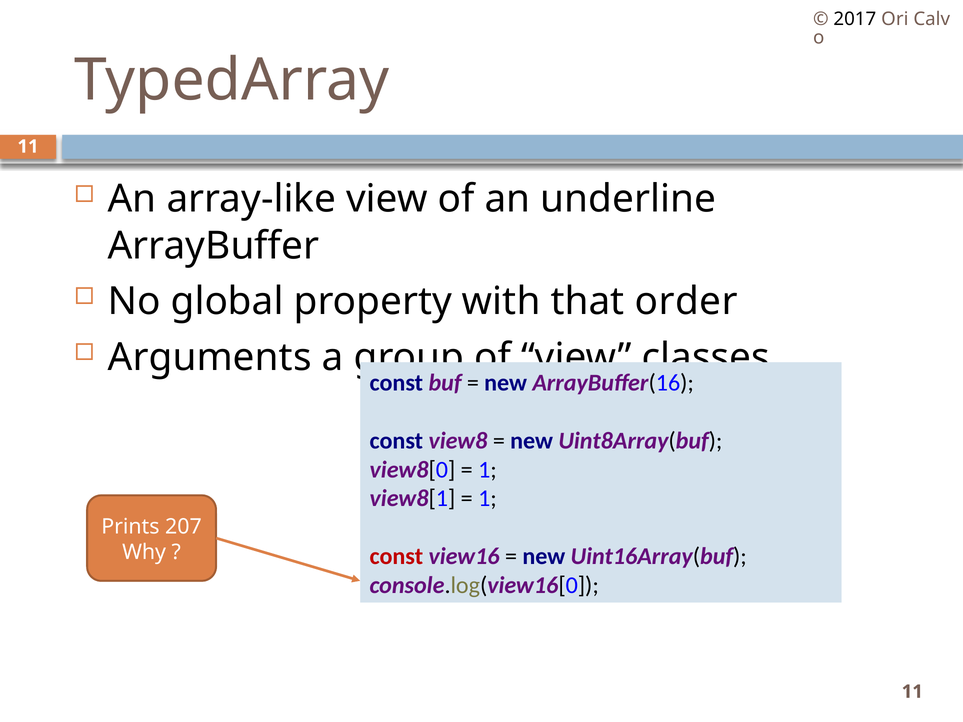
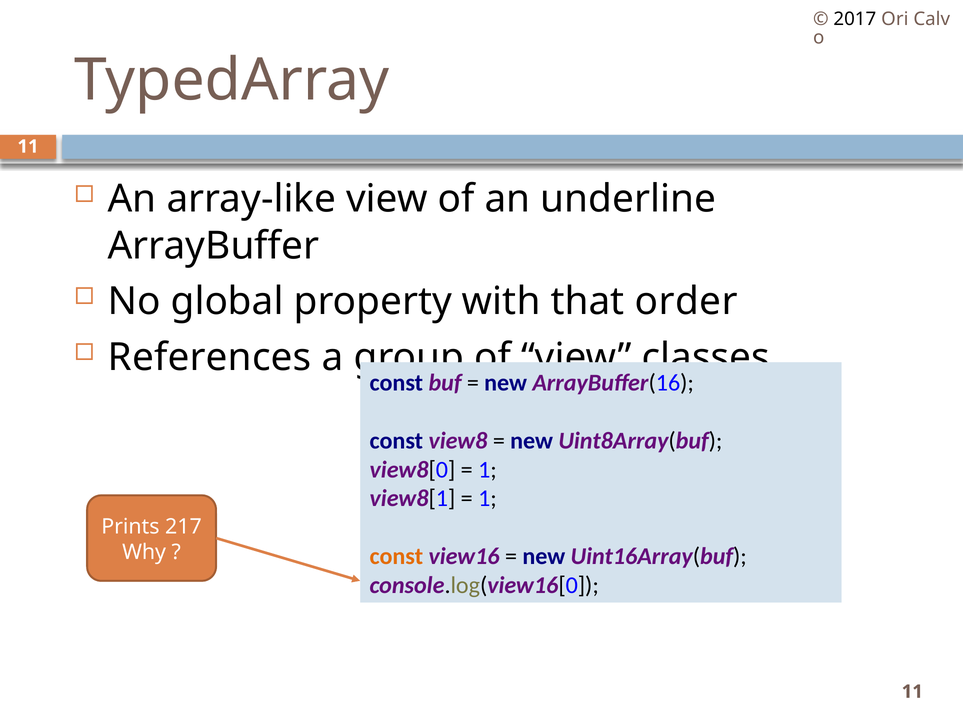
Arguments: Arguments -> References (210, 358)
207: 207 -> 217 (183, 527)
const colour: red -> orange (396, 556)
